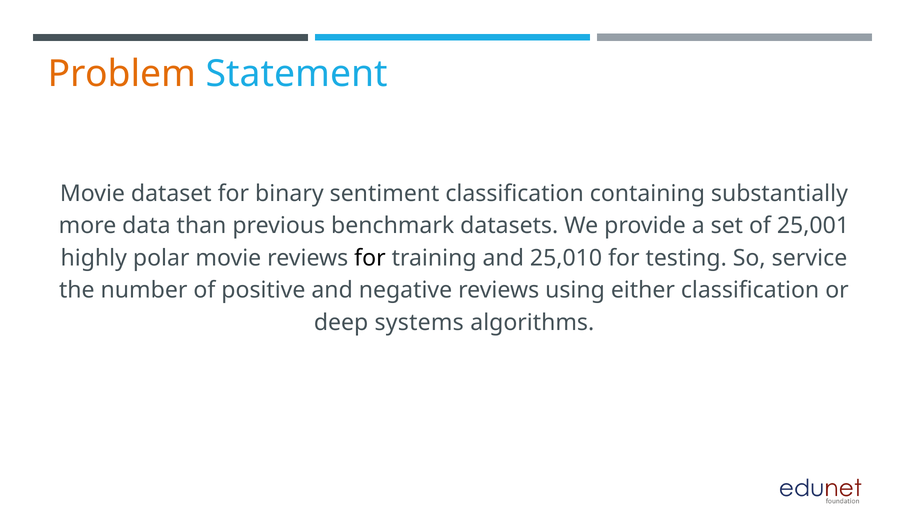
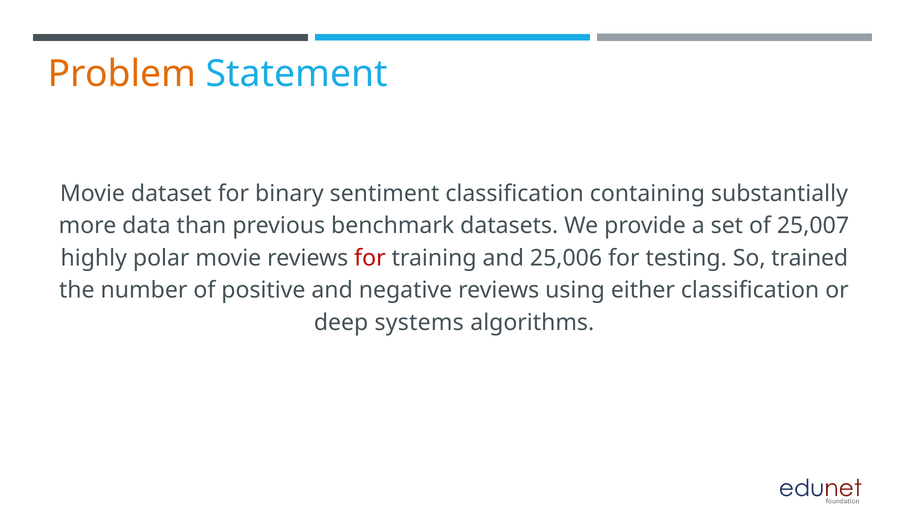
25,001: 25,001 -> 25,007 (813, 226)
for colour: black -> red (370, 258)
25,010: 25,010 -> 25,006 (566, 258)
service: service -> trained (810, 258)
